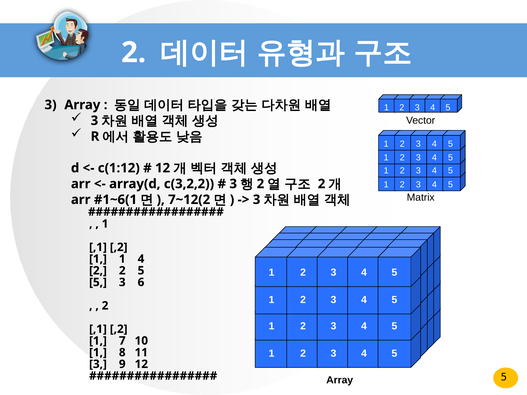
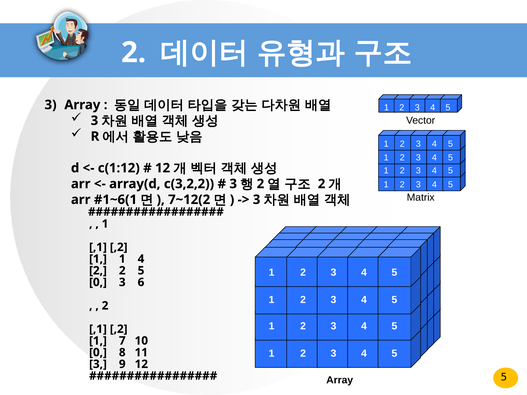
5: 5 -> 0 (98, 282)
1: 1 -> 0 (98, 353)
